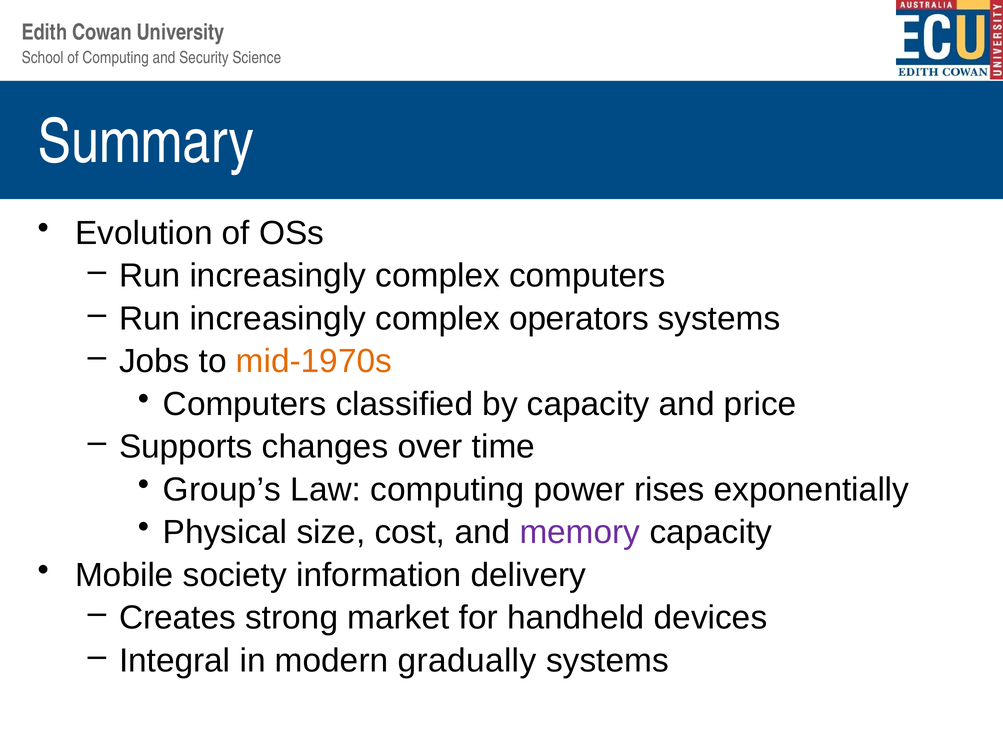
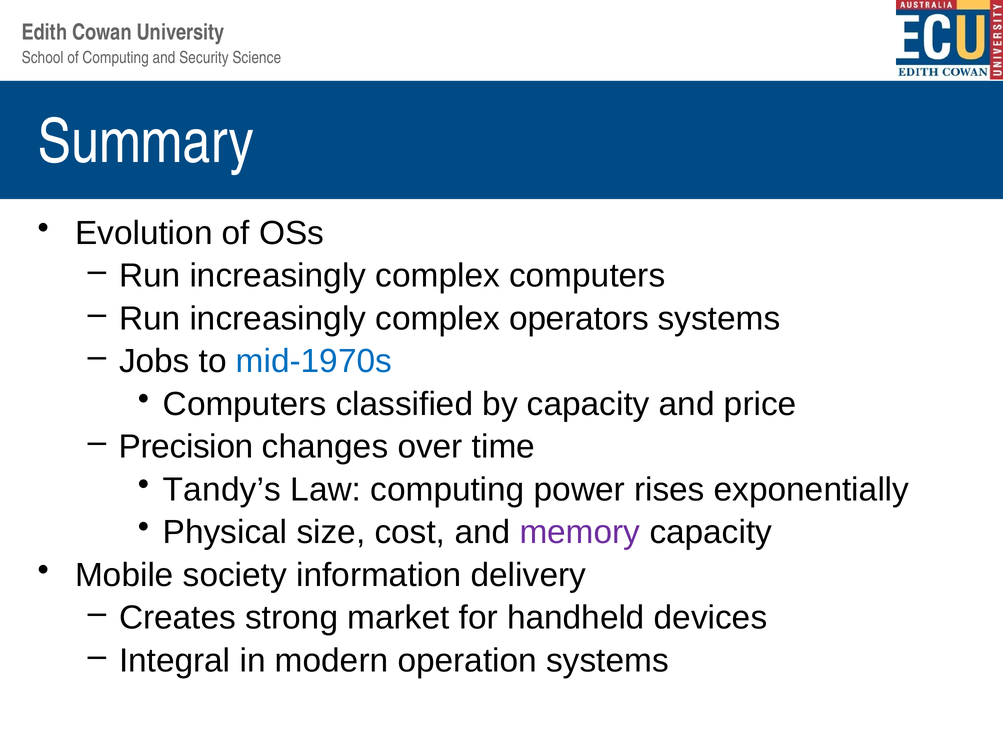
mid-1970s colour: orange -> blue (314, 361)
Supports: Supports -> Precision (186, 447)
Group’s: Group’s -> Tandy’s (222, 490)
gradually: gradually -> operation (467, 661)
